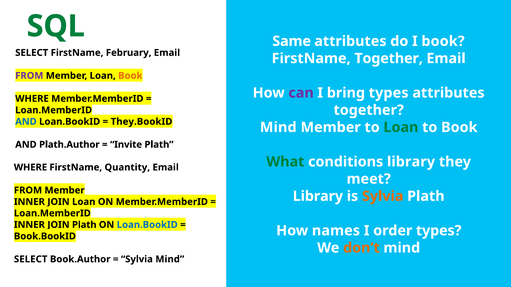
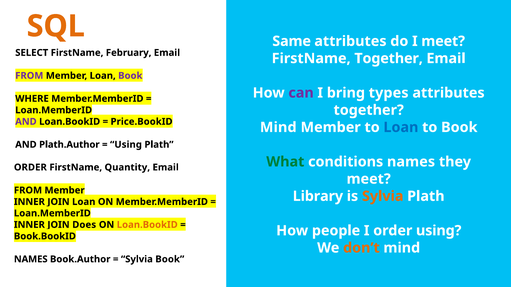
SQL colour: green -> orange (56, 26)
I book: book -> meet (443, 41)
Book colour: orange -> purple (130, 76)
AND colour: blue -> purple (26, 122)
They.BookID: They.BookID -> Price.BookID (142, 122)
Loan colour: green -> blue (401, 127)
Invite: Invite -> Using (126, 145)
conditions library: library -> names (411, 162)
WHERE: WHERE -> ORDER (30, 168)
Plath: Plath -> Does (84, 225)
Loan.BookID colour: blue -> orange (147, 225)
names: names -> people (336, 231)
order types: types -> using (439, 231)
SELECT: SELECT -> NAMES (31, 260)
Sylvia Mind: Mind -> Book (170, 260)
